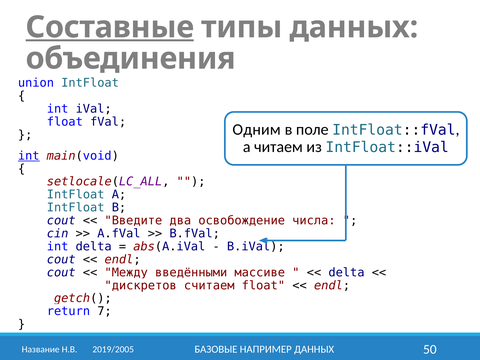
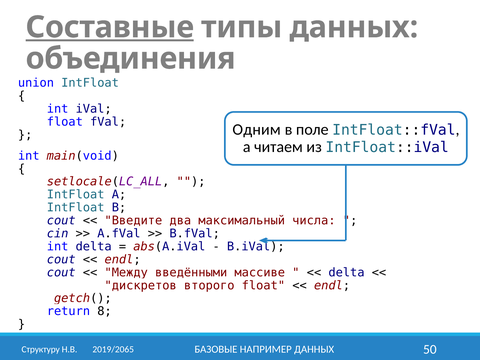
int underline: present -> none (29, 156)
освобождение: освобождение -> максимальный (242, 221)
считаем: считаем -> второго (209, 285)
7: 7 -> 8 (105, 311)
Название: Название -> Структуру (41, 349)
2019/2005: 2019/2005 -> 2019/2065 (113, 349)
